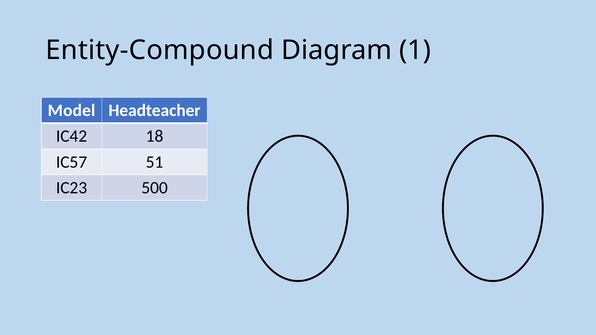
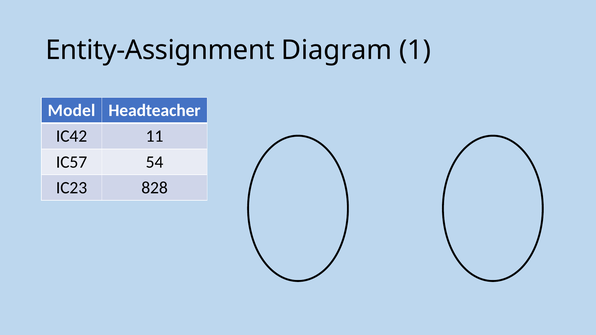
Entity-Compound: Entity-Compound -> Entity-Assignment (160, 50)
18: 18 -> 11 (155, 136)
51: 51 -> 54 (155, 162)
500: 500 -> 828 (155, 188)
